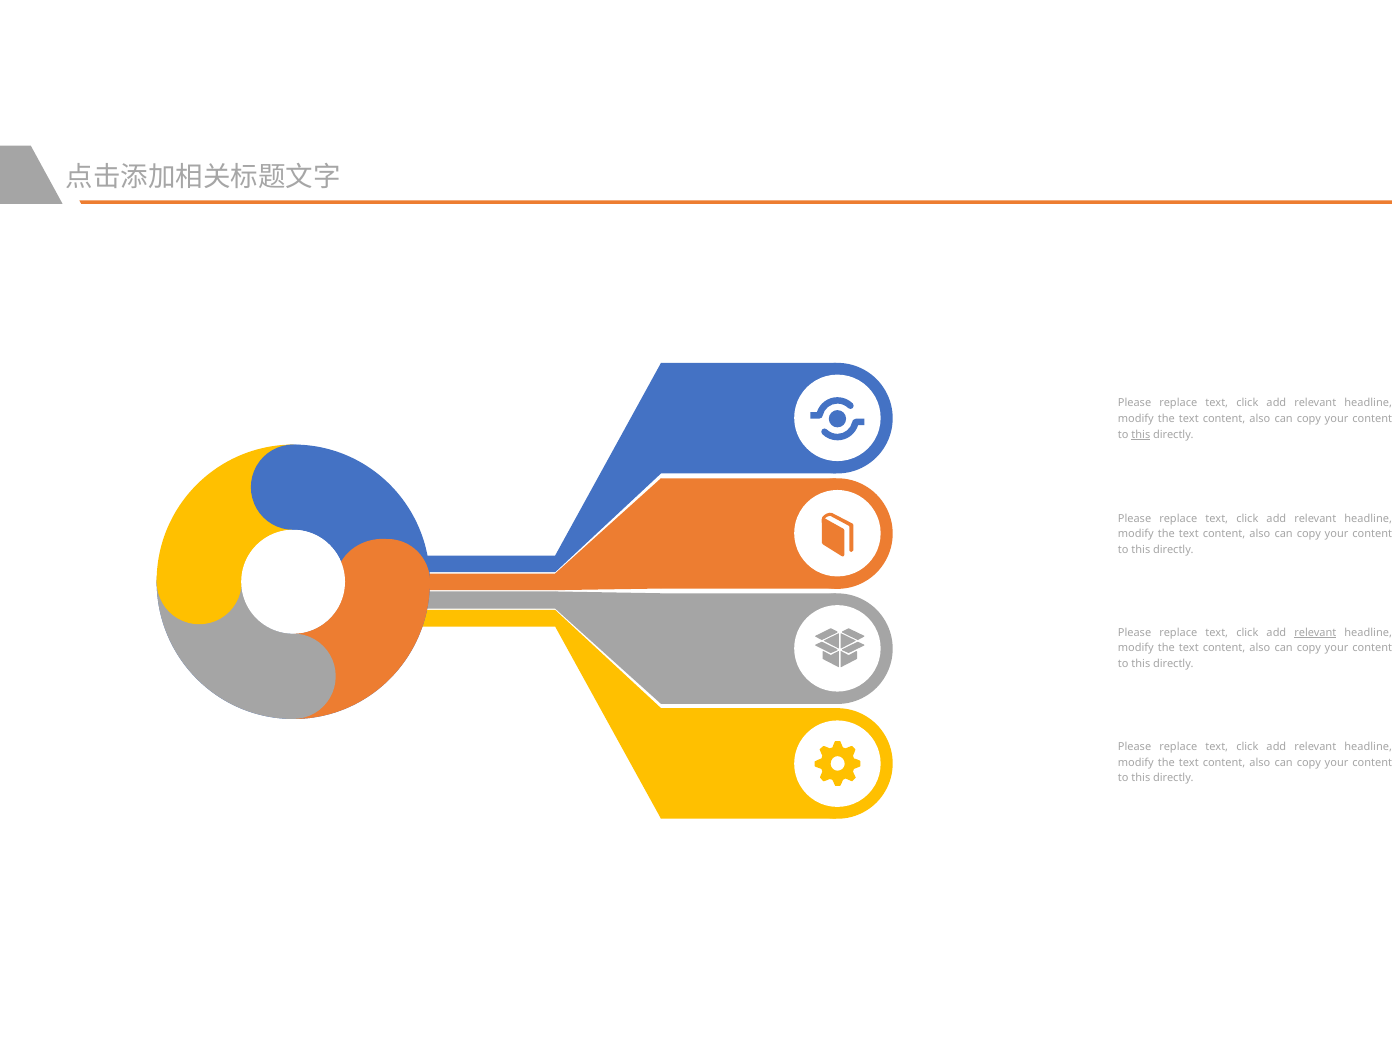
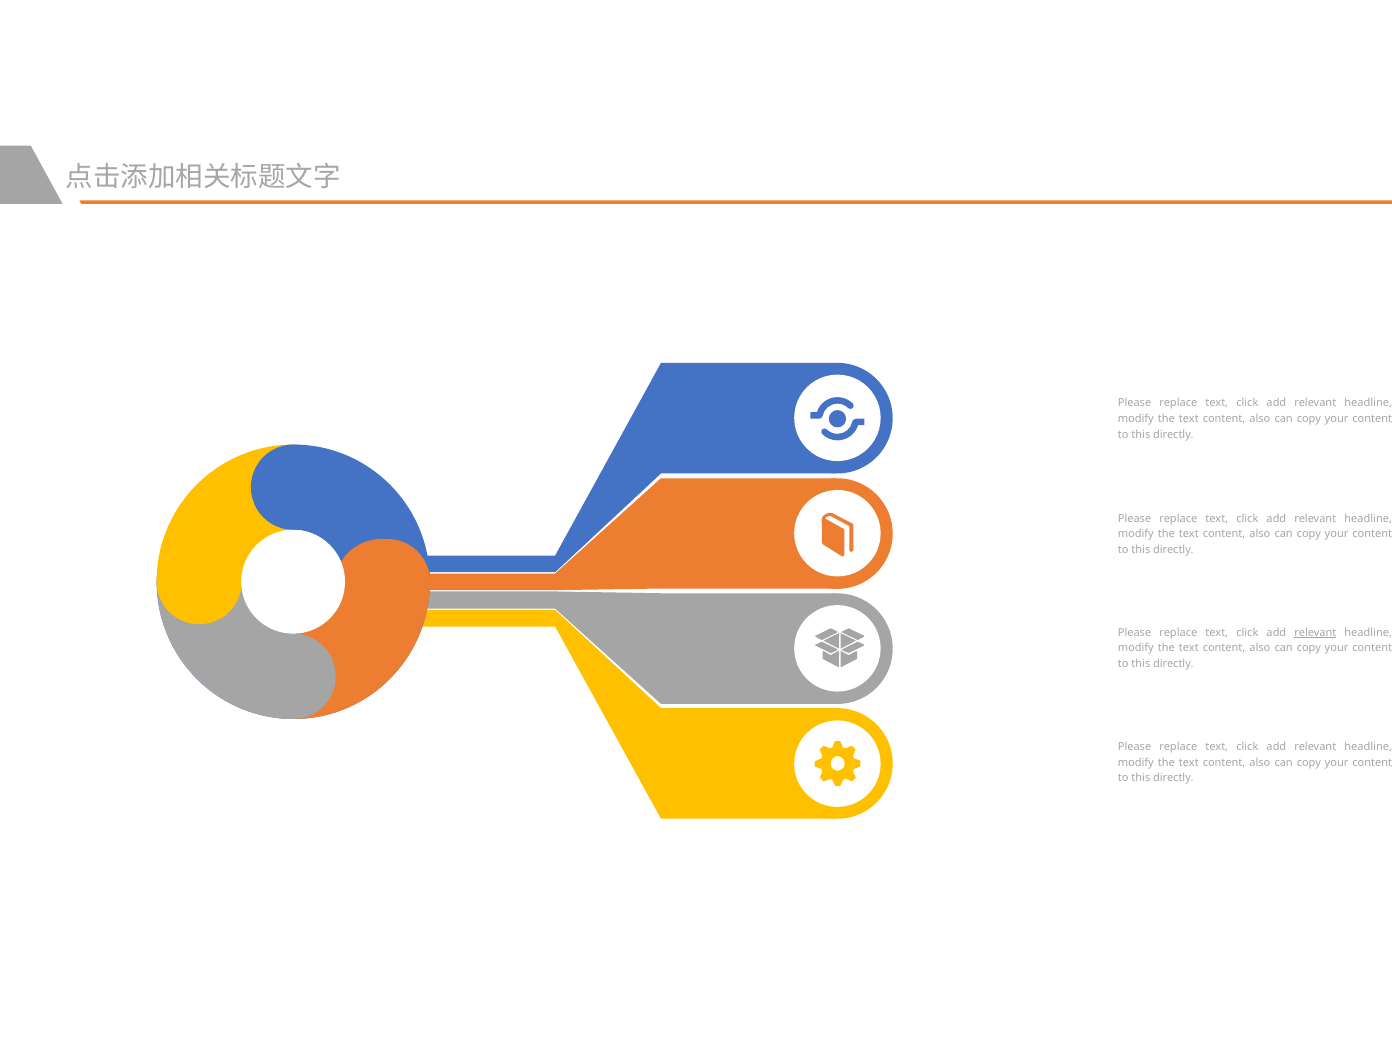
this underline: present -> none (1141, 435)
